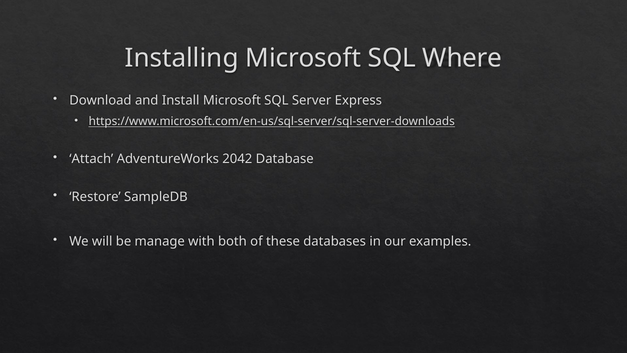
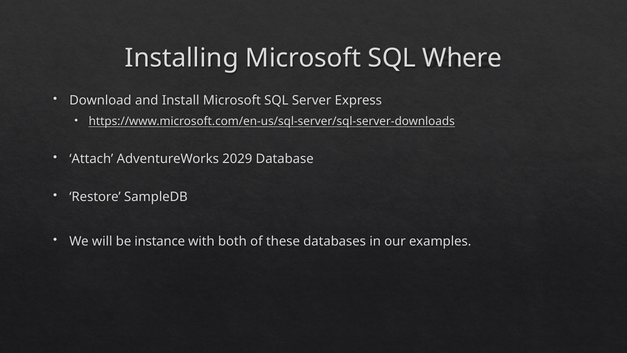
2042: 2042 -> 2029 (237, 159)
manage: manage -> instance (160, 241)
